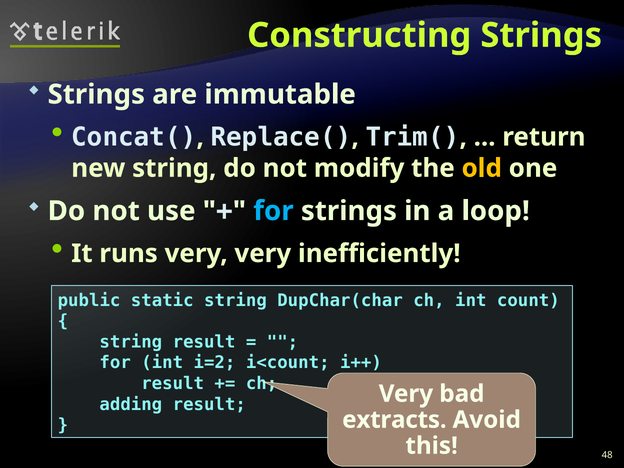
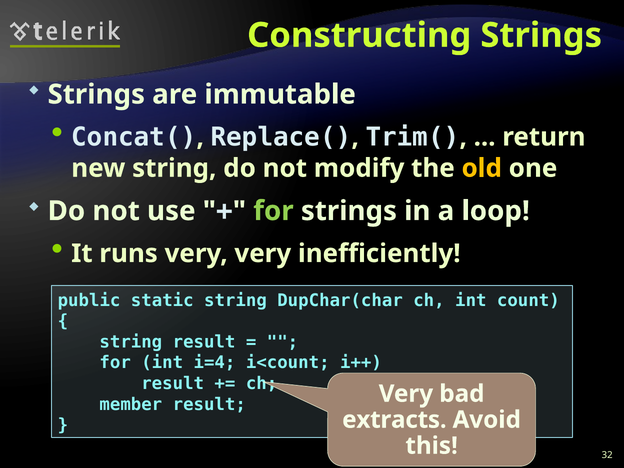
for colour: light blue -> light green (273, 211)
i=2: i=2 -> i=4 (214, 363)
adding: adding -> member (131, 404)
48: 48 -> 32 (607, 455)
